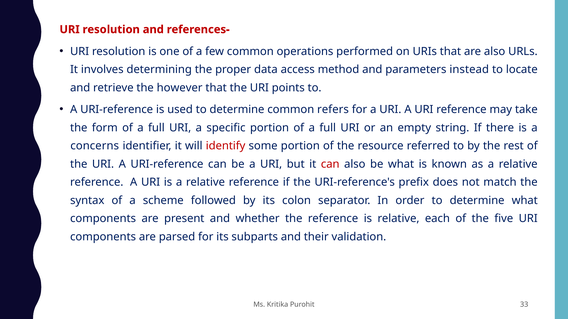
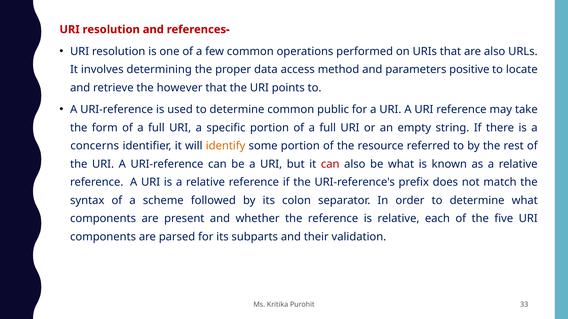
instead: instead -> positive (469, 70)
refers: refers -> public (333, 110)
identify colour: red -> orange (226, 146)
